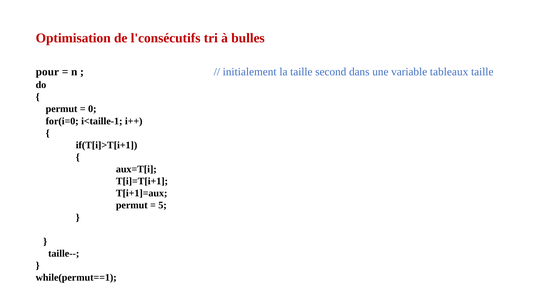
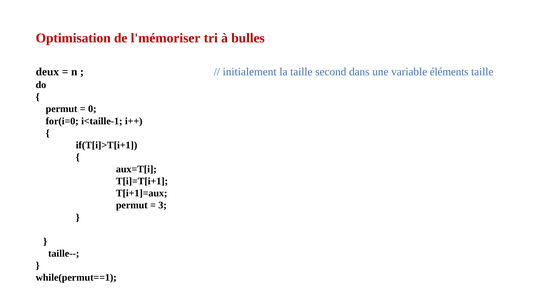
l'consécutifs: l'consécutifs -> l'mémoriser (166, 38)
pour: pour -> deux (47, 72)
tableaux: tableaux -> éléments (449, 72)
5: 5 -> 3 (163, 205)
